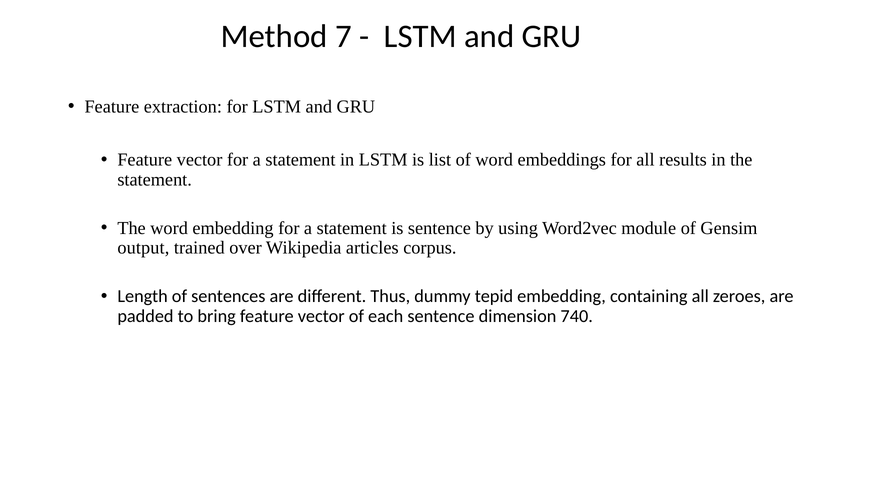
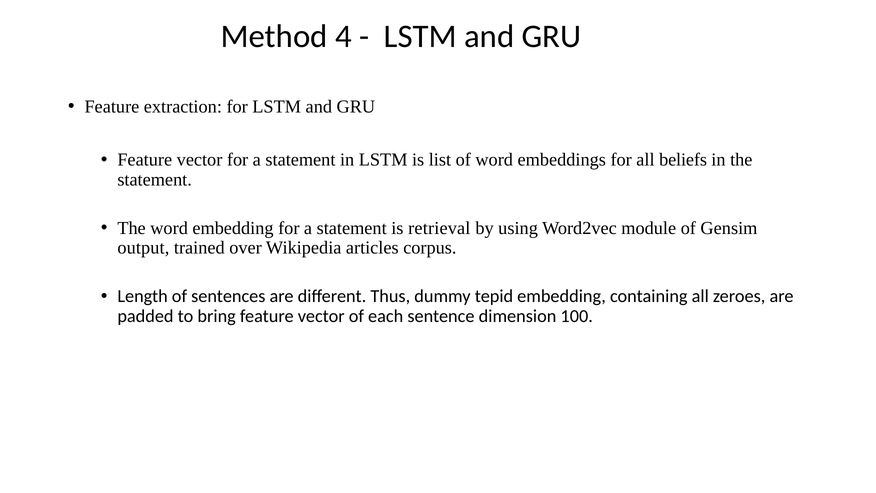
7: 7 -> 4 (343, 36)
results: results -> beliefs (683, 160)
is sentence: sentence -> retrieval (439, 228)
740: 740 -> 100 (577, 316)
